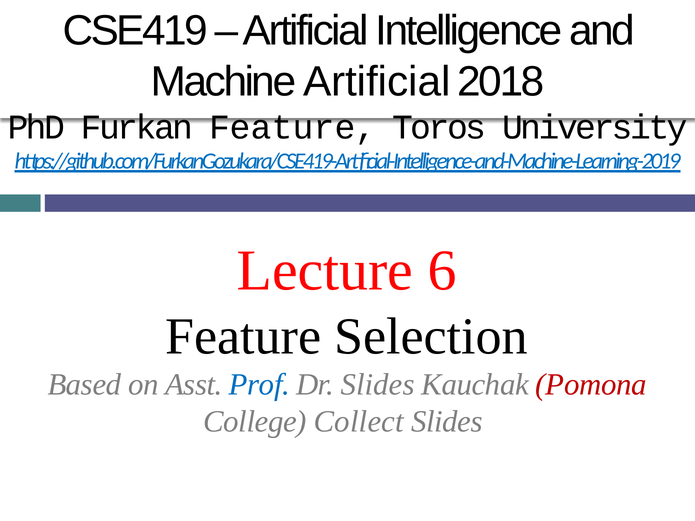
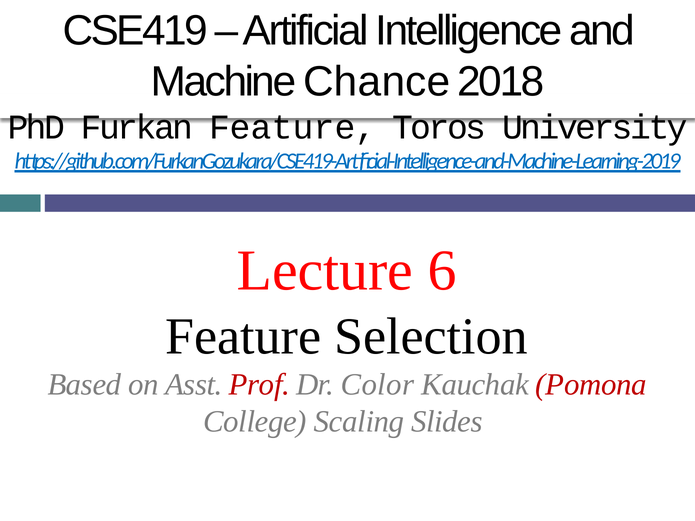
Machine Artificial: Artificial -> Chance (377, 82)
Prof colour: blue -> red (259, 385)
Dr Slides: Slides -> Color (377, 385)
Collect: Collect -> Scaling (359, 422)
